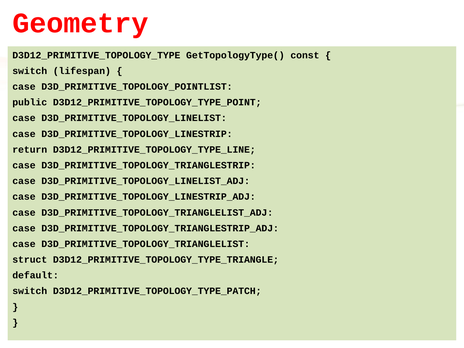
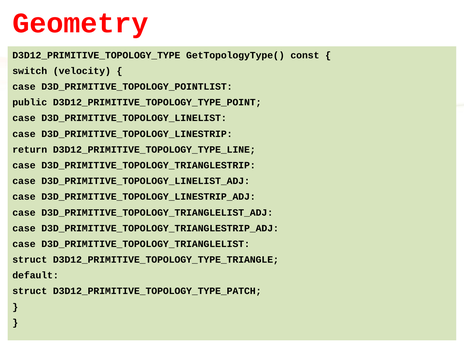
lifespan: lifespan -> velocity (82, 71)
switch: switch -> struct (30, 291)
